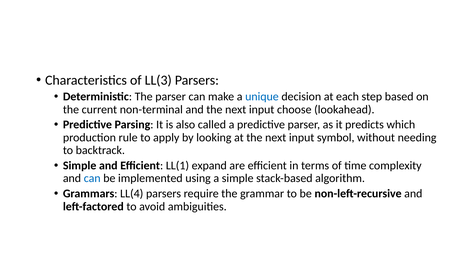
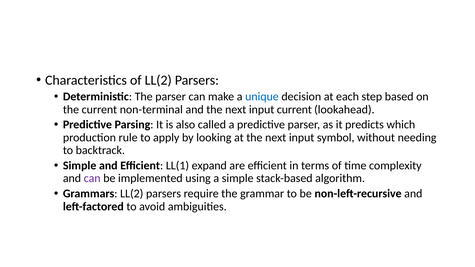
of LL(3: LL(3 -> LL(2 (158, 80)
input choose: choose -> current (294, 110)
can colour: blue -> purple (92, 179)
Grammars LL(4: LL(4 -> LL(2 (132, 194)
